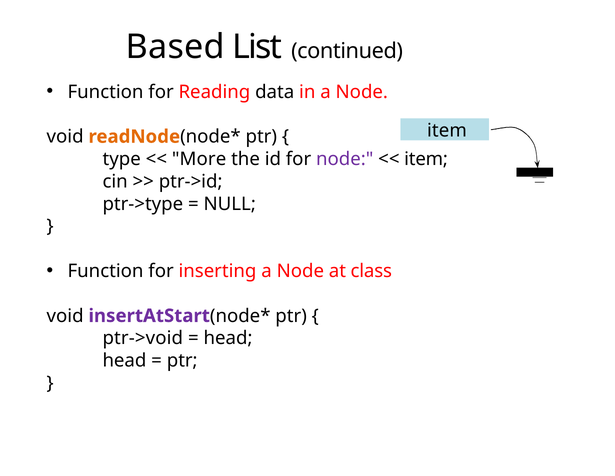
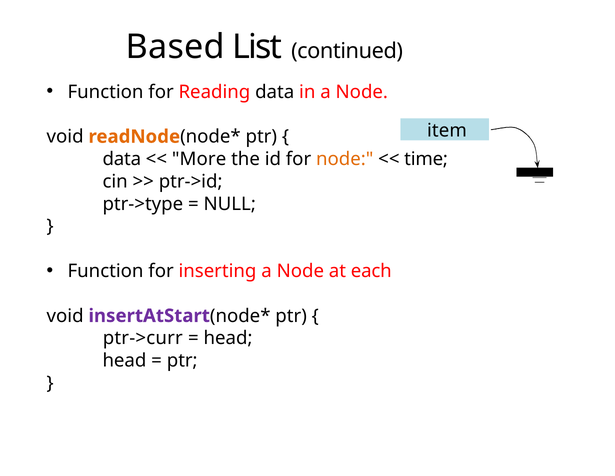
type: type -> data (122, 159)
node colour: purple -> orange (345, 159)
item: item -> time (426, 159)
class: class -> each (371, 271)
ptr->void: ptr->void -> ptr->curr (143, 338)
